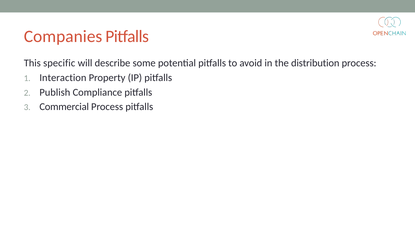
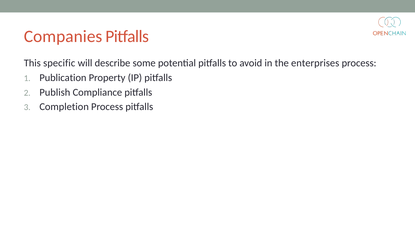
distribution: distribution -> enterprises (315, 63)
Interaction: Interaction -> Publication (63, 77)
Commercial: Commercial -> Completion (64, 107)
